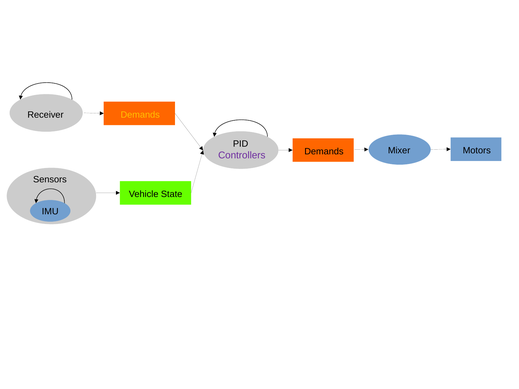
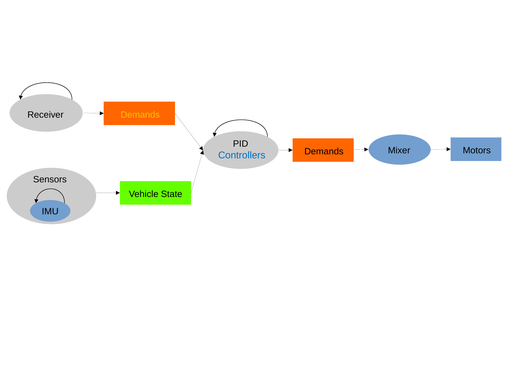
Controllers colour: purple -> blue (242, 155)
